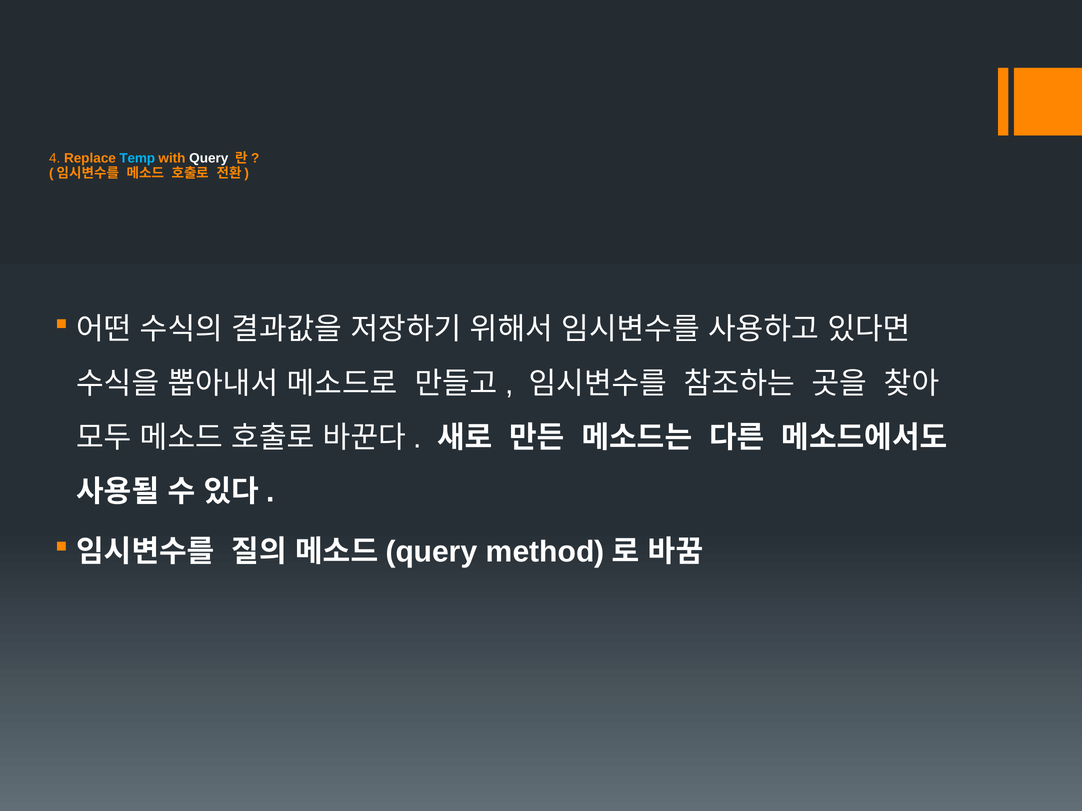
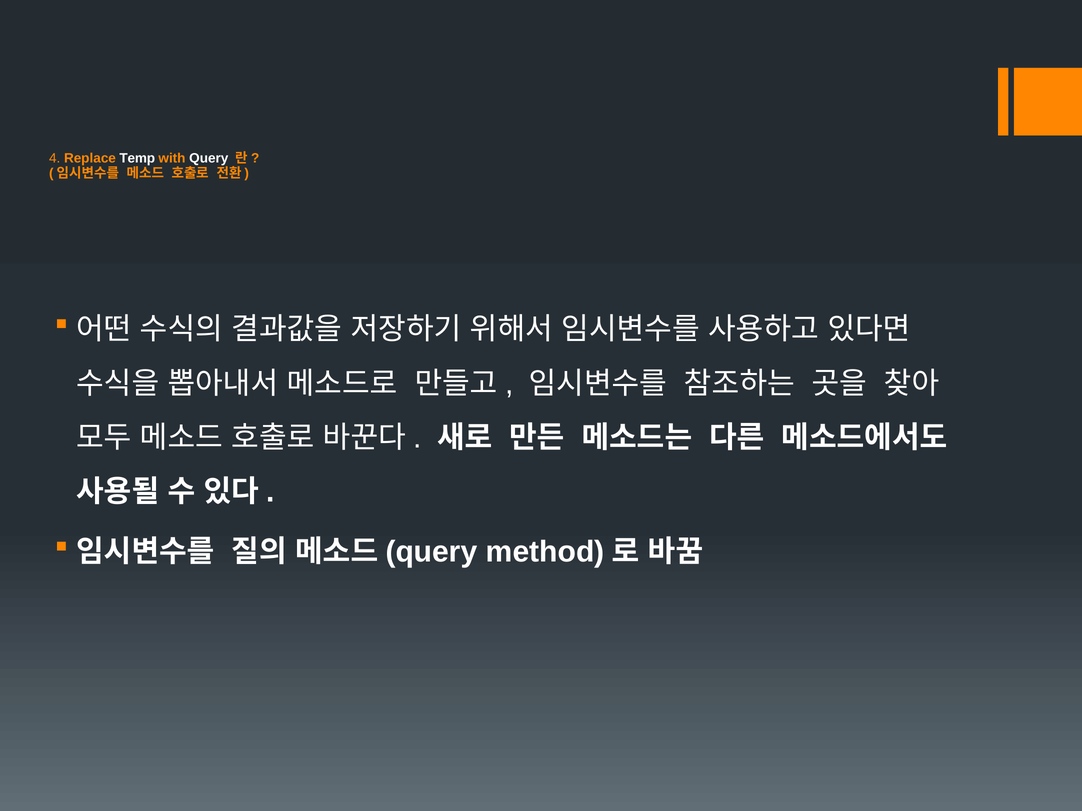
Temp colour: light blue -> white (137, 159)
